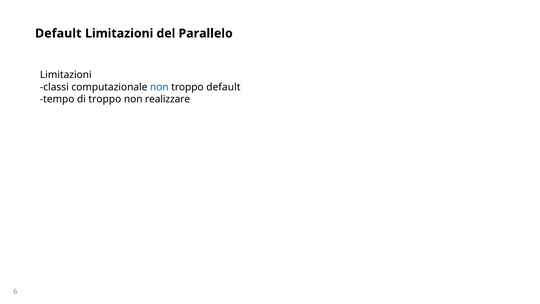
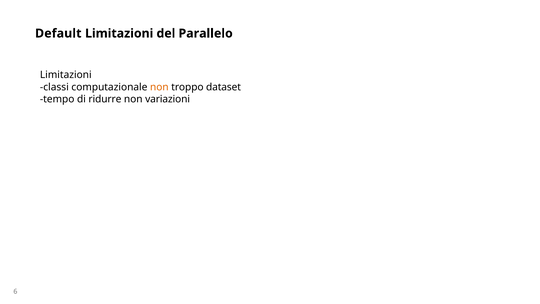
non colour: blue -> orange (159, 87)
troppo default: default -> dataset (223, 87)
di troppo: troppo -> ridurre (105, 99)
realizzare: realizzare -> variazioni (168, 99)
